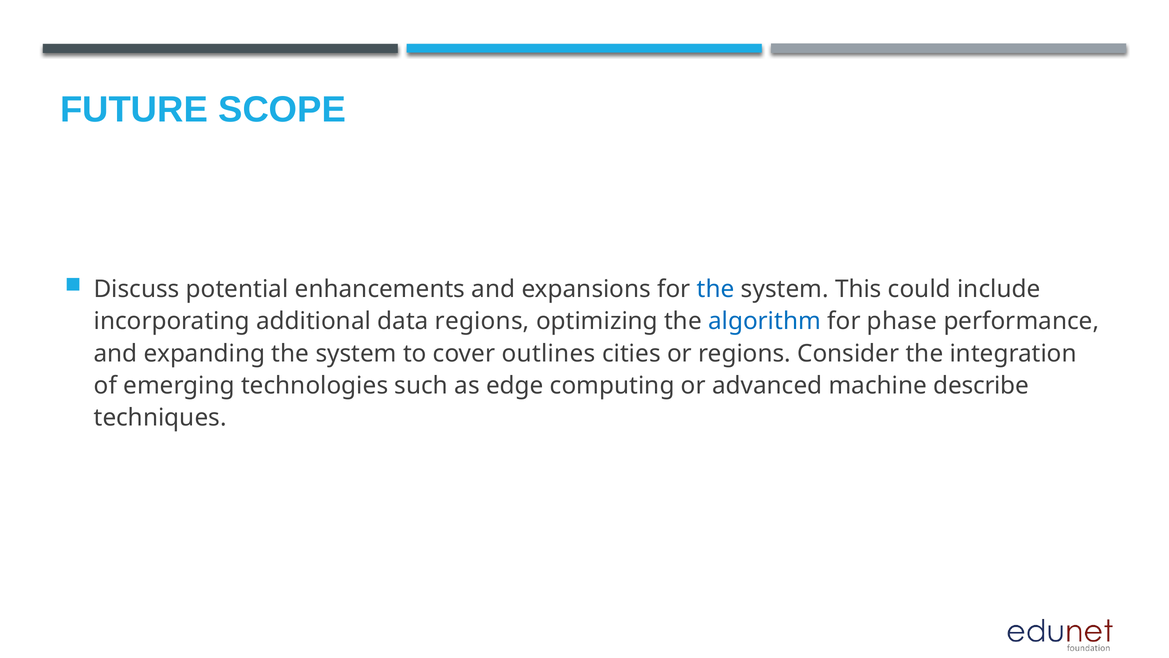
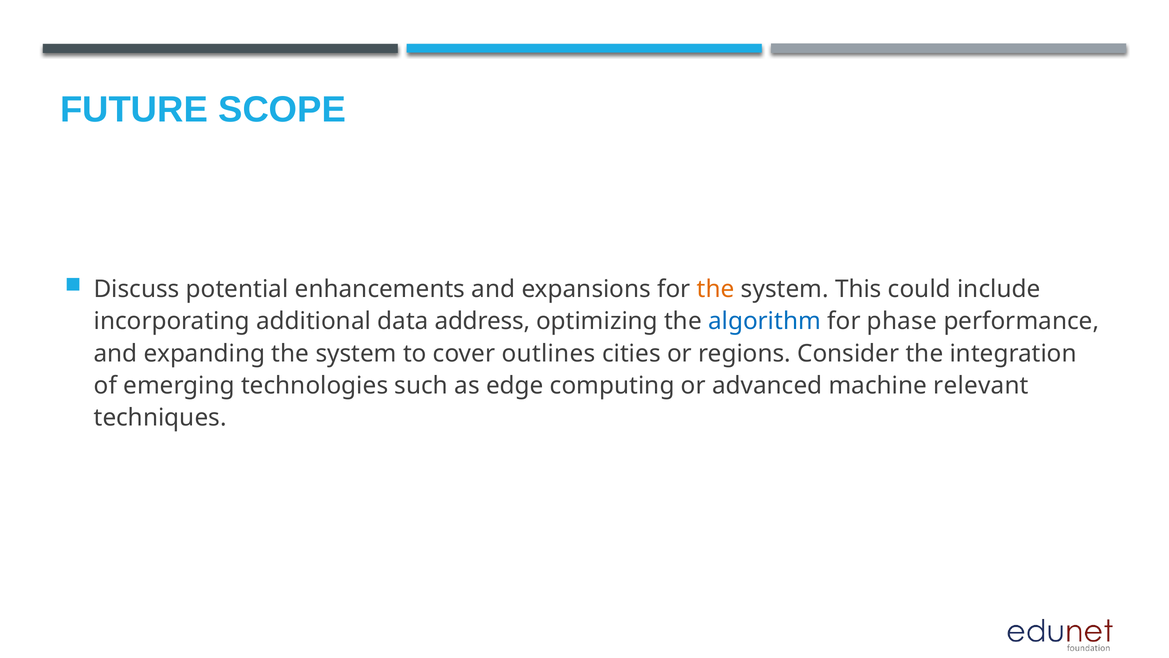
the colour: blue -> orange (716, 289)
data regions: regions -> address (482, 321)
describe: describe -> relevant (981, 385)
